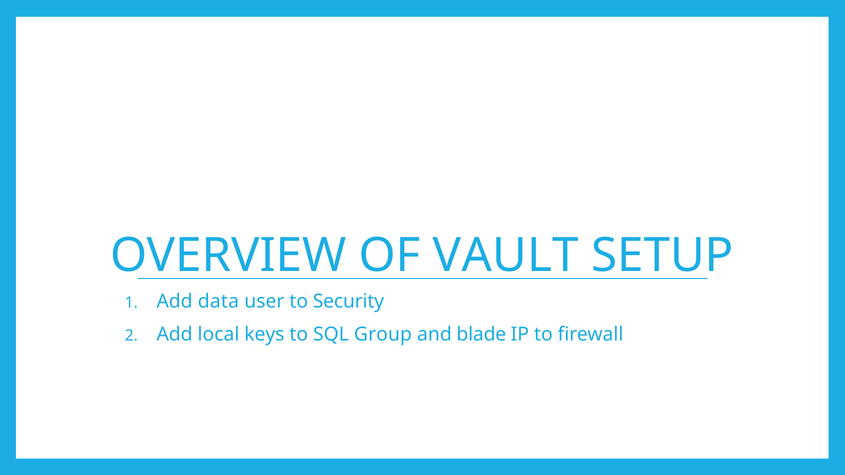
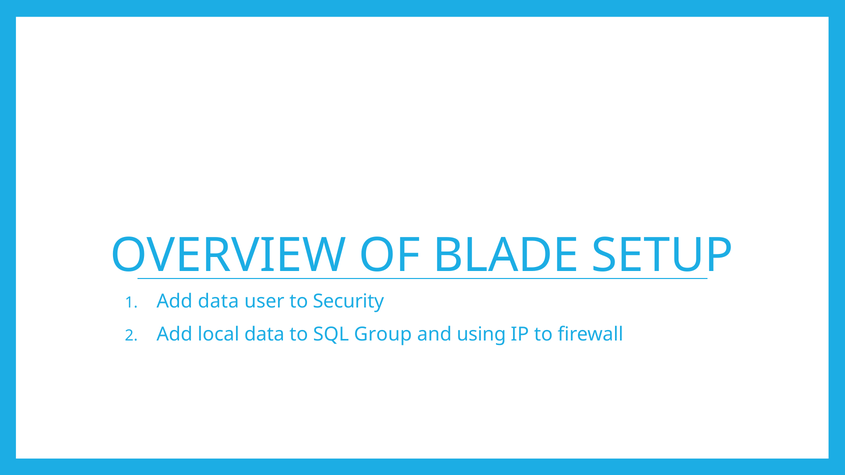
VAULT: VAULT -> BLADE (506, 256)
local keys: keys -> data (264, 335)
blade: blade -> using (481, 335)
